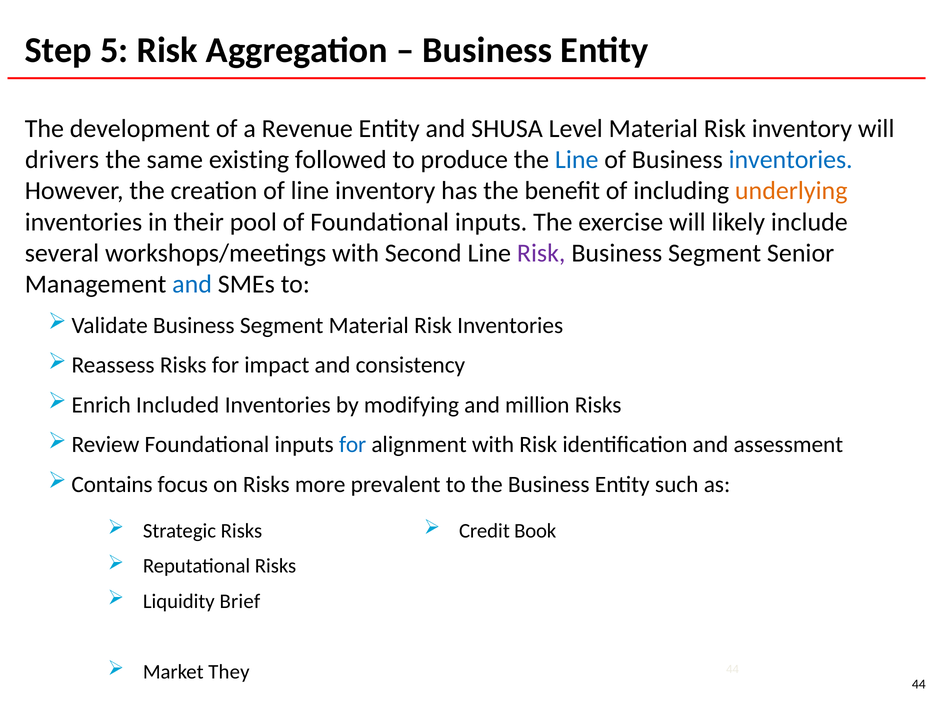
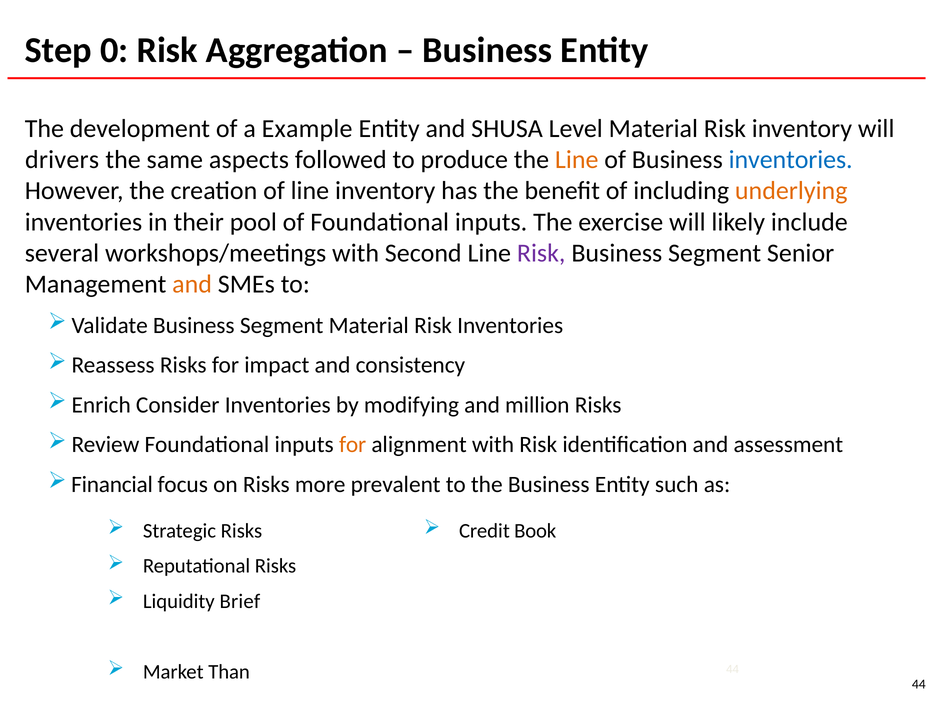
5: 5 -> 0 (114, 50)
Revenue: Revenue -> Example (307, 129)
existing: existing -> aspects (249, 160)
Line colour: blue -> orange (577, 160)
and colour: blue -> orange (192, 285)
Included: Included -> Consider (178, 405)
for colour: blue -> orange (353, 445)
Contains: Contains -> Financial (112, 485)
They: They -> Than (229, 672)
